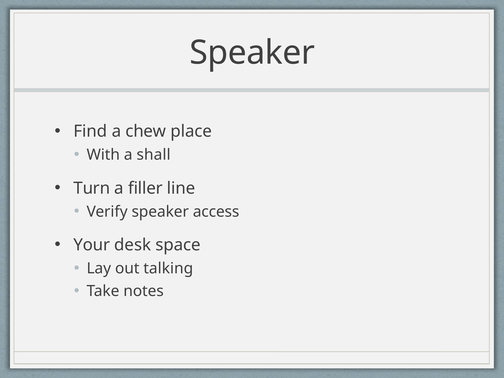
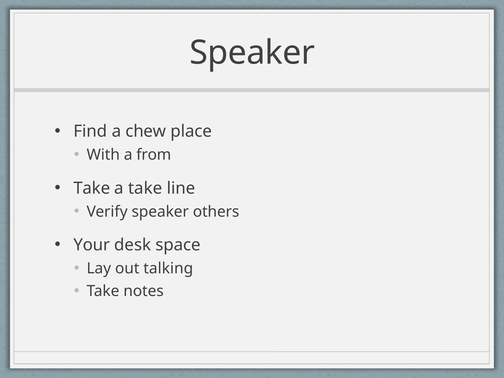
shall: shall -> from (154, 155)
Turn: Turn -> Take (92, 188)
a filler: filler -> take (145, 188)
access: access -> others (216, 212)
